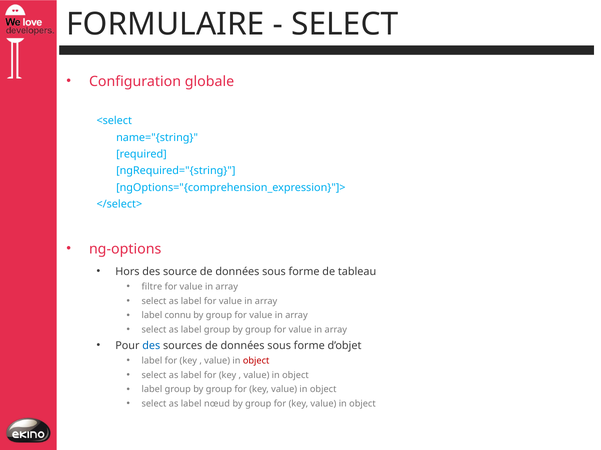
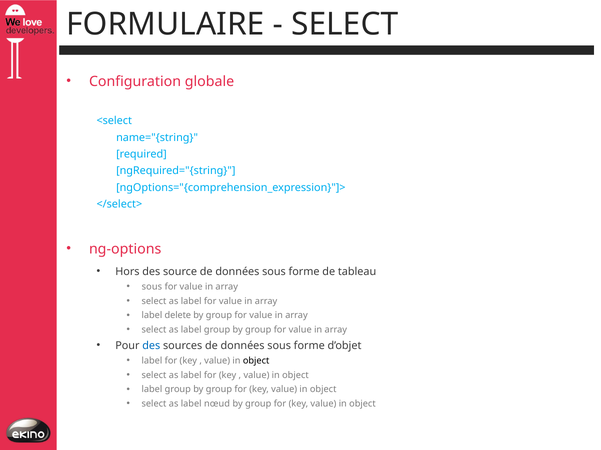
filtre: filtre -> sous (152, 287)
connu: connu -> delete (178, 316)
object colour: red -> black (256, 361)
